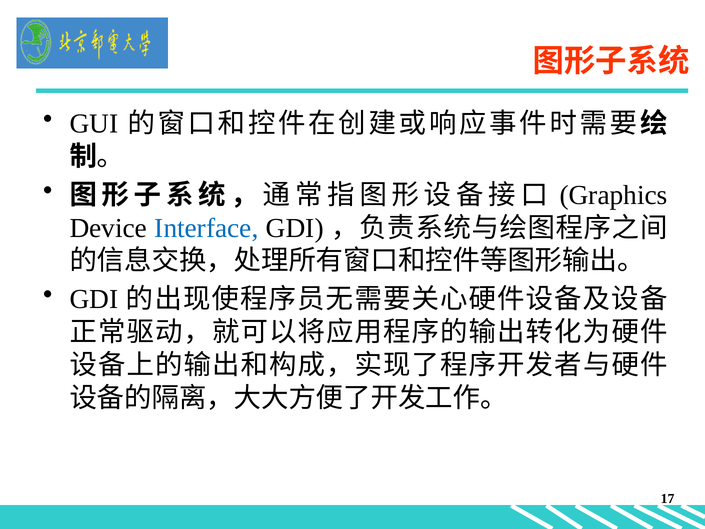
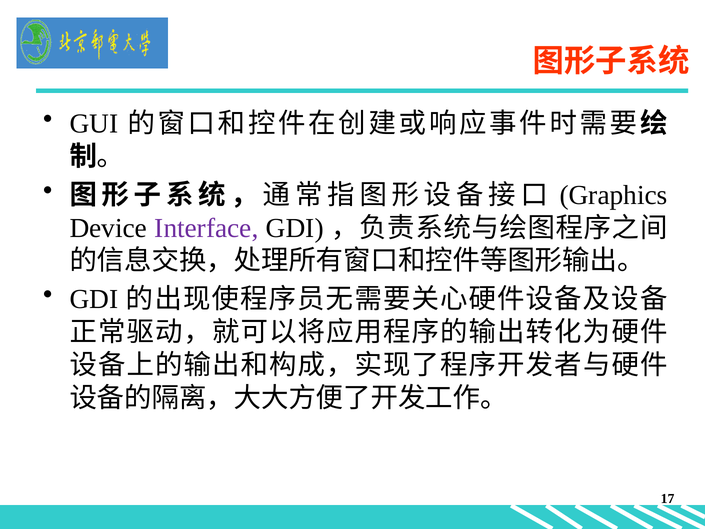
Interface colour: blue -> purple (206, 228)
